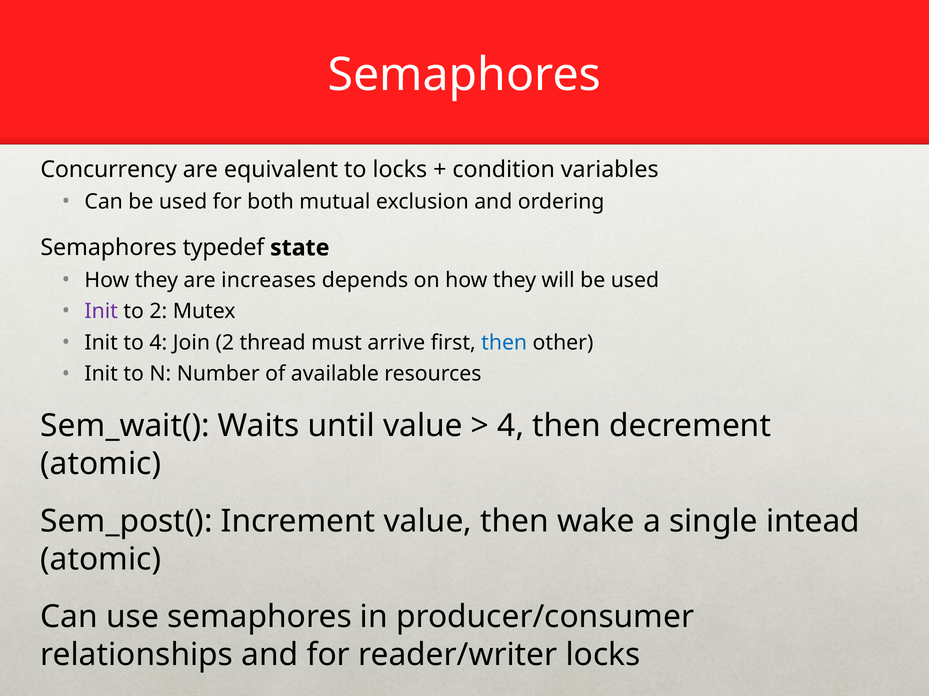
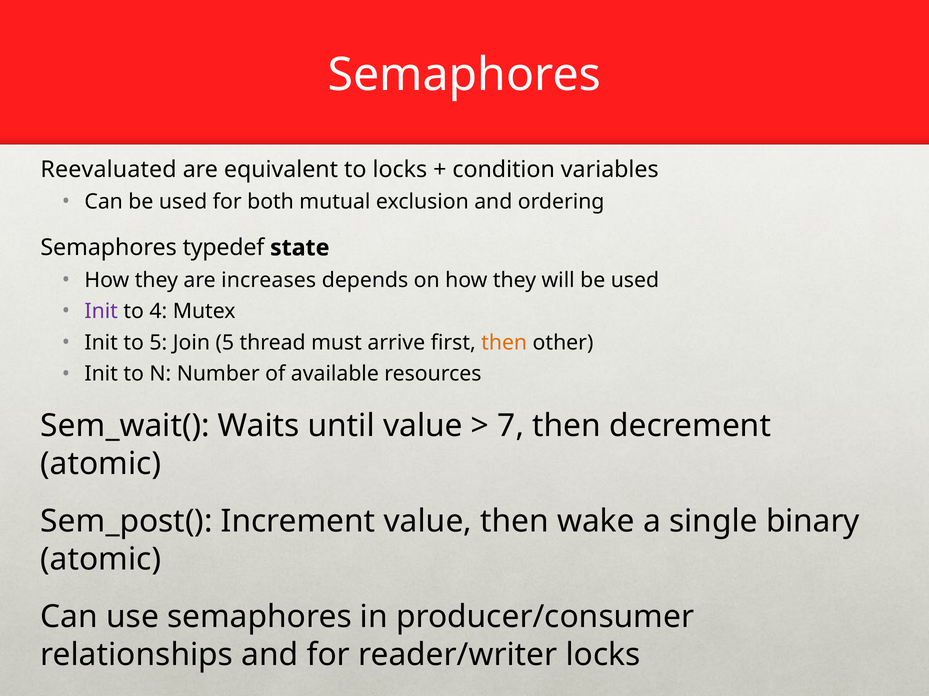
Concurrency: Concurrency -> Reevaluated (109, 170)
to 2: 2 -> 4 (158, 312)
to 4: 4 -> 5 (158, 343)
Join 2: 2 -> 5 (225, 343)
then colour: blue -> orange (504, 343)
4: 4 -> 7 (511, 426)
intead: intead -> binary (813, 522)
